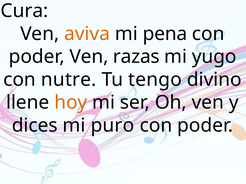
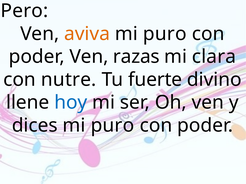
Cura: Cura -> Pero (24, 11)
pena: pena -> puro (165, 34)
yugo: yugo -> clara (214, 57)
tengo: tengo -> fuerte (155, 80)
hoy colour: orange -> blue (71, 103)
